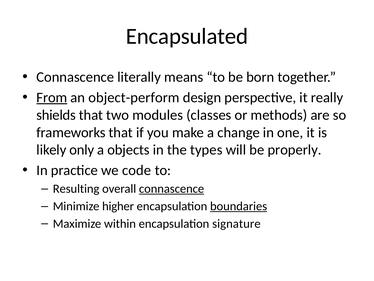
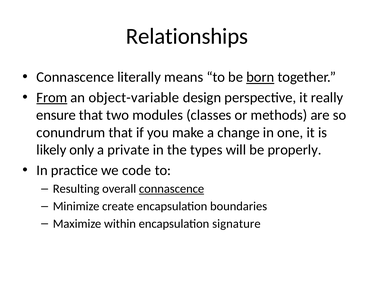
Encapsulated: Encapsulated -> Relationships (187, 36)
born underline: none -> present (260, 77)
object-perform: object-perform -> object-variable (134, 97)
shields: shields -> ensure (56, 115)
frameworks: frameworks -> conundrum (71, 132)
objects: objects -> private (128, 150)
higher: higher -> create (118, 206)
boundaries underline: present -> none (239, 206)
